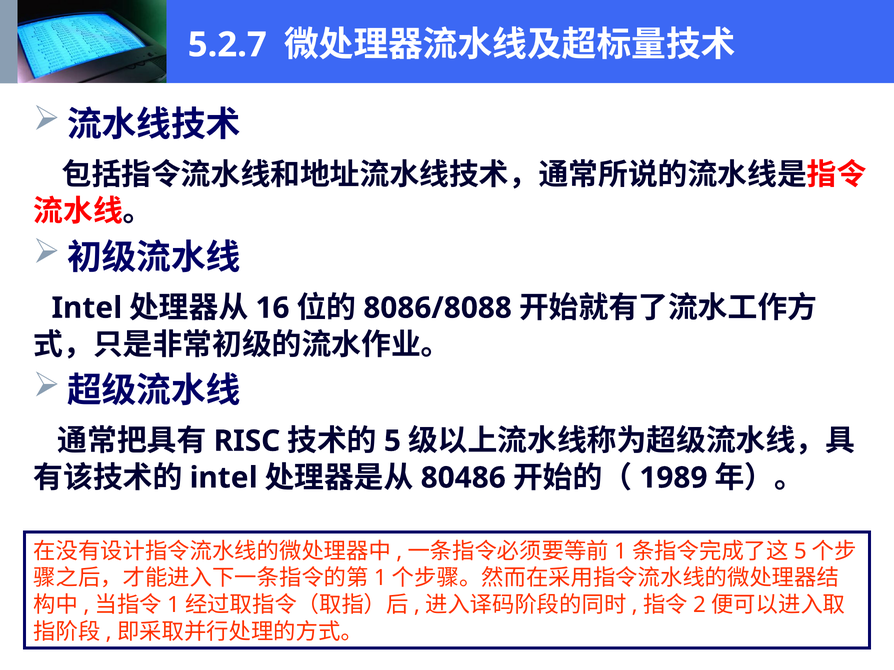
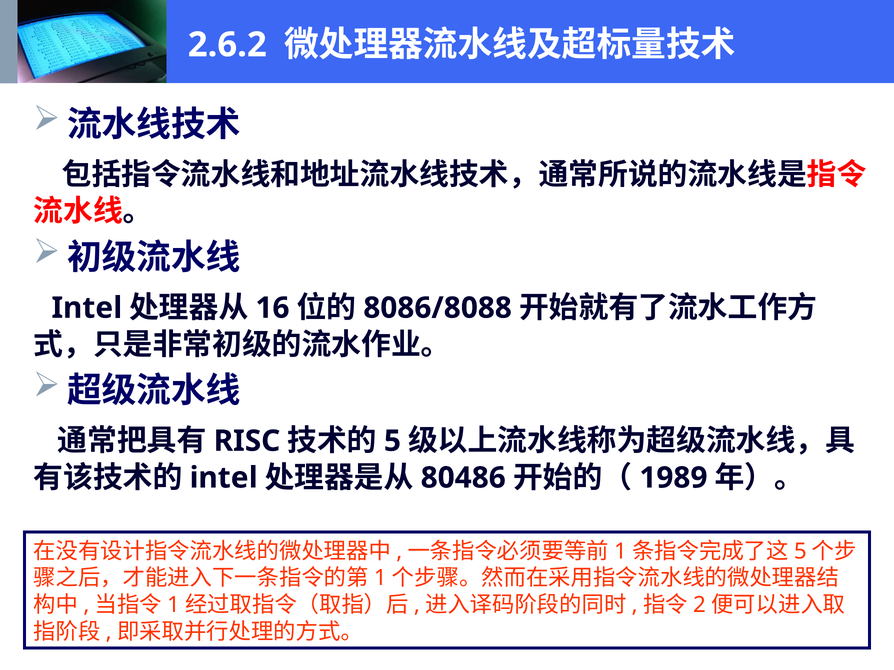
5.2.7: 5.2.7 -> 2.6.2 (227, 45)
